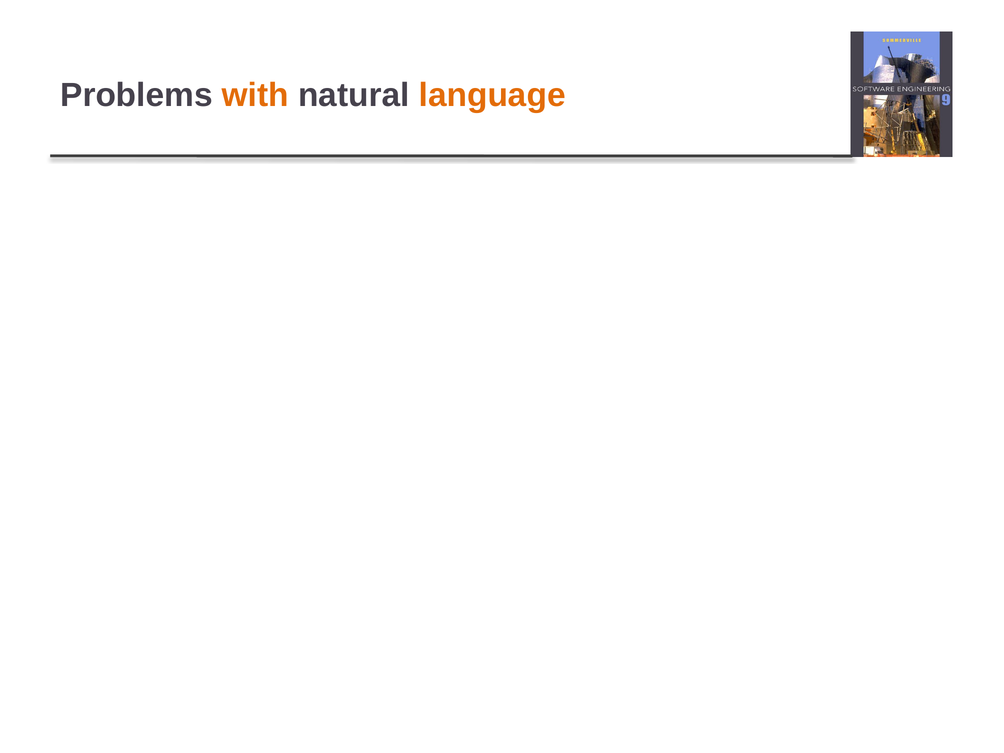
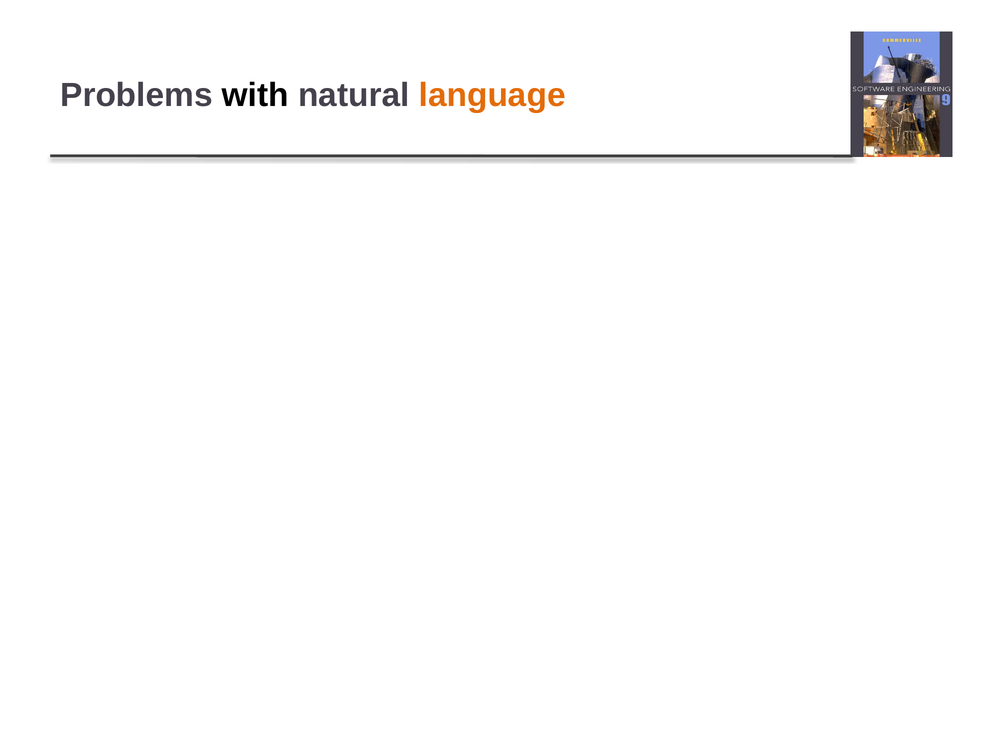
with colour: orange -> black (255, 95)
